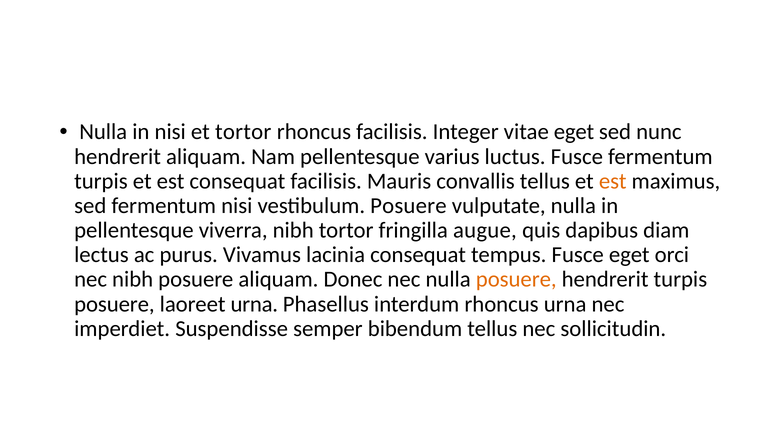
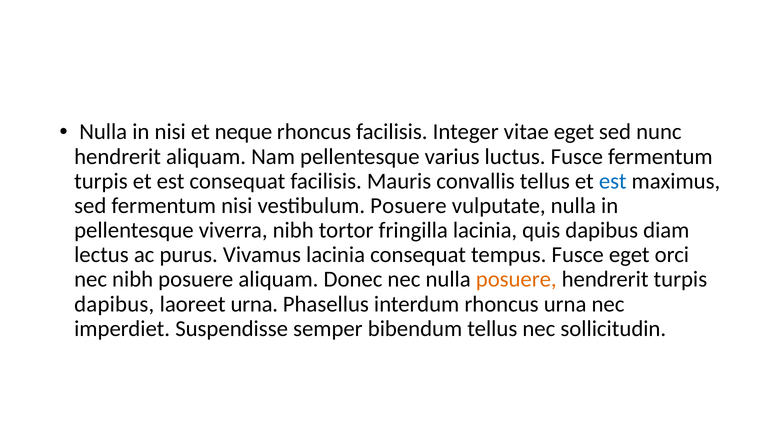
et tortor: tortor -> neque (243, 132)
est colour: orange -> blue (613, 181)
fringilla augue: augue -> lacinia (485, 230)
posuere: posuere -> dapibus (114, 304)
